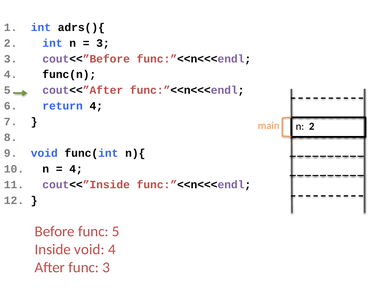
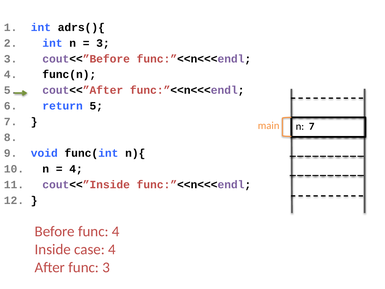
return 4: 4 -> 5 (96, 106)
n 2: 2 -> 7 (312, 126)
func 5: 5 -> 4 (116, 231)
Inside void: void -> case (89, 249)
